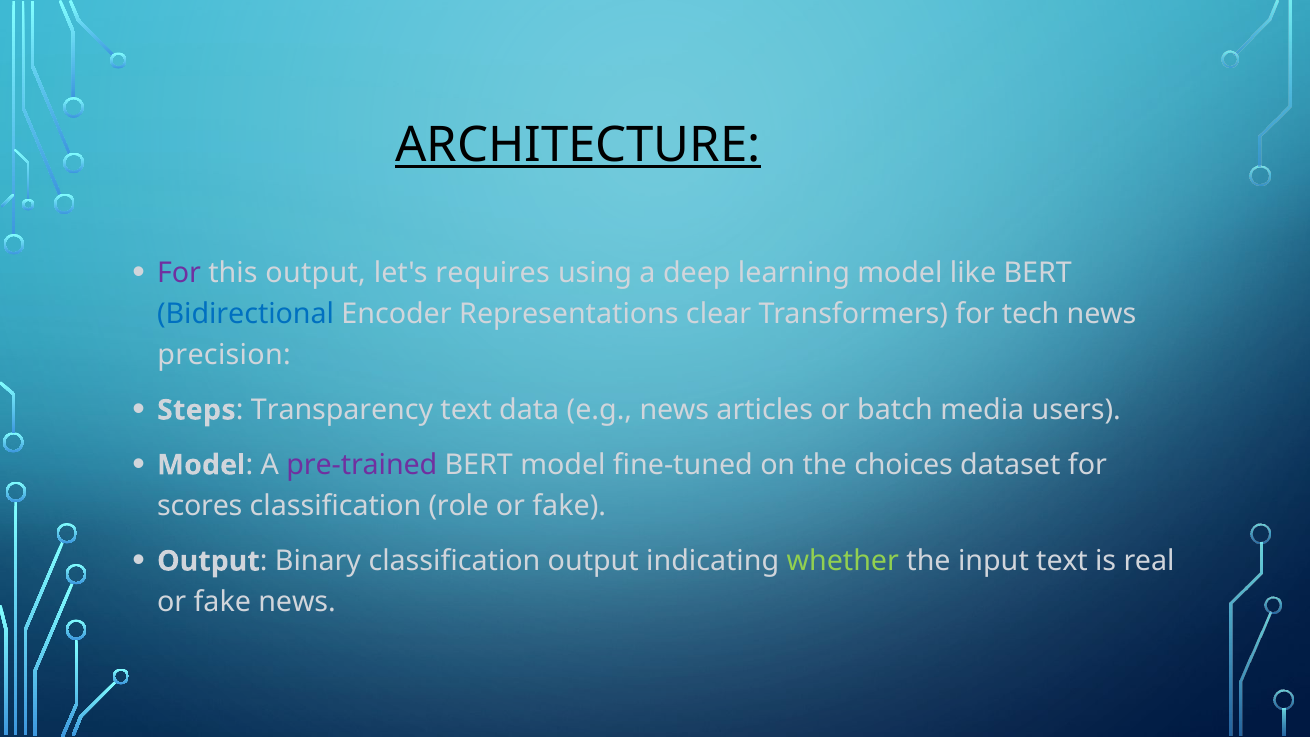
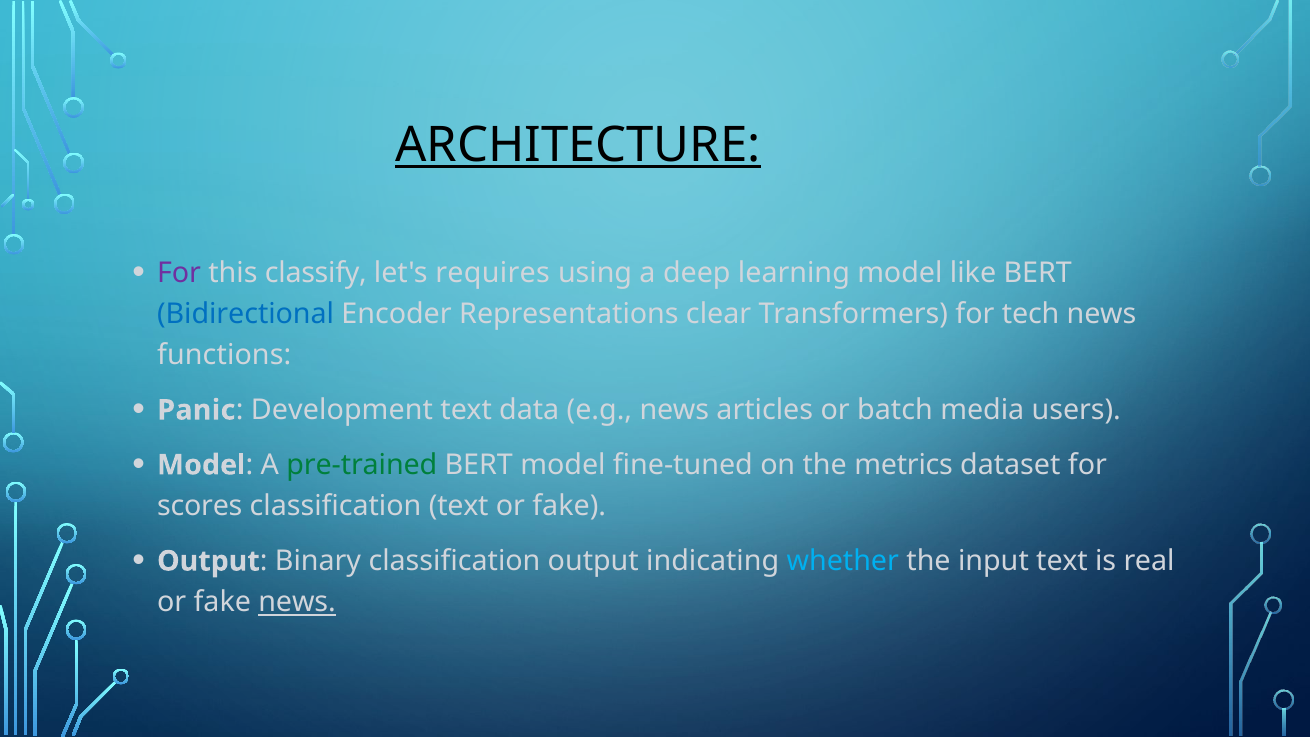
this output: output -> classify (316, 273)
precision: precision -> functions (224, 355)
Steps: Steps -> Panic (196, 410)
Transparency: Transparency -> Development (342, 410)
pre-trained colour: purple -> green (362, 465)
choices: choices -> metrics (904, 465)
classification role: role -> text (459, 506)
whether colour: light green -> light blue (843, 561)
news underline: none -> present (297, 602)
